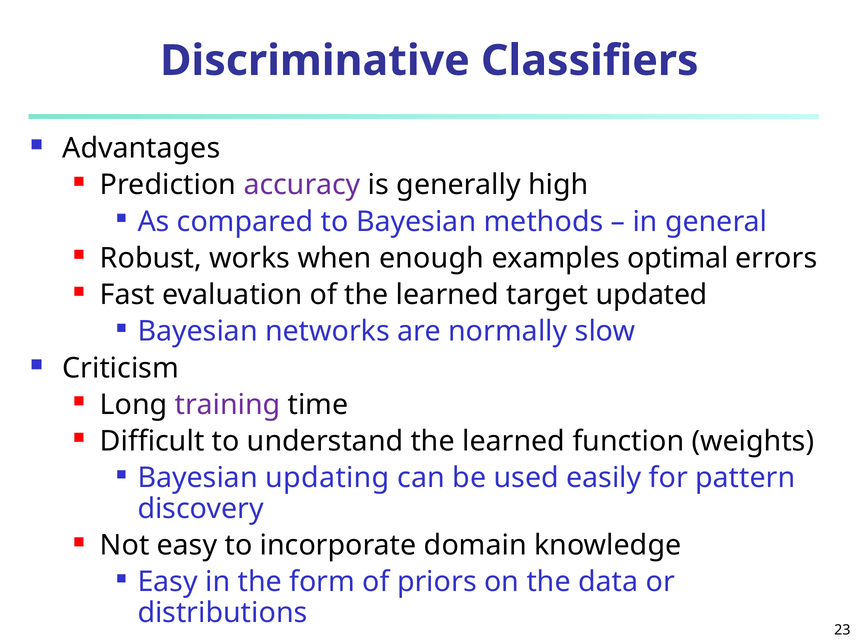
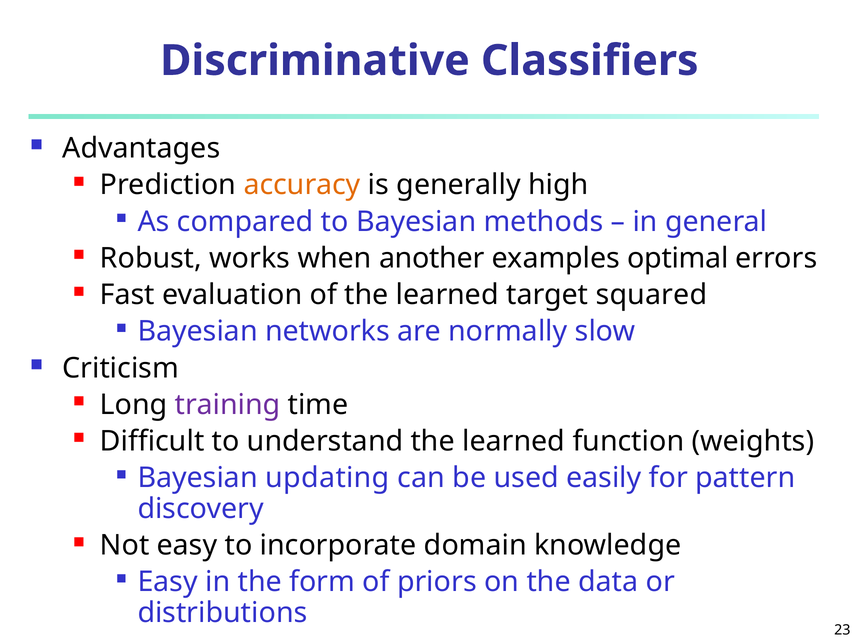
accuracy colour: purple -> orange (302, 185)
enough: enough -> another (432, 258)
updated: updated -> squared (651, 295)
